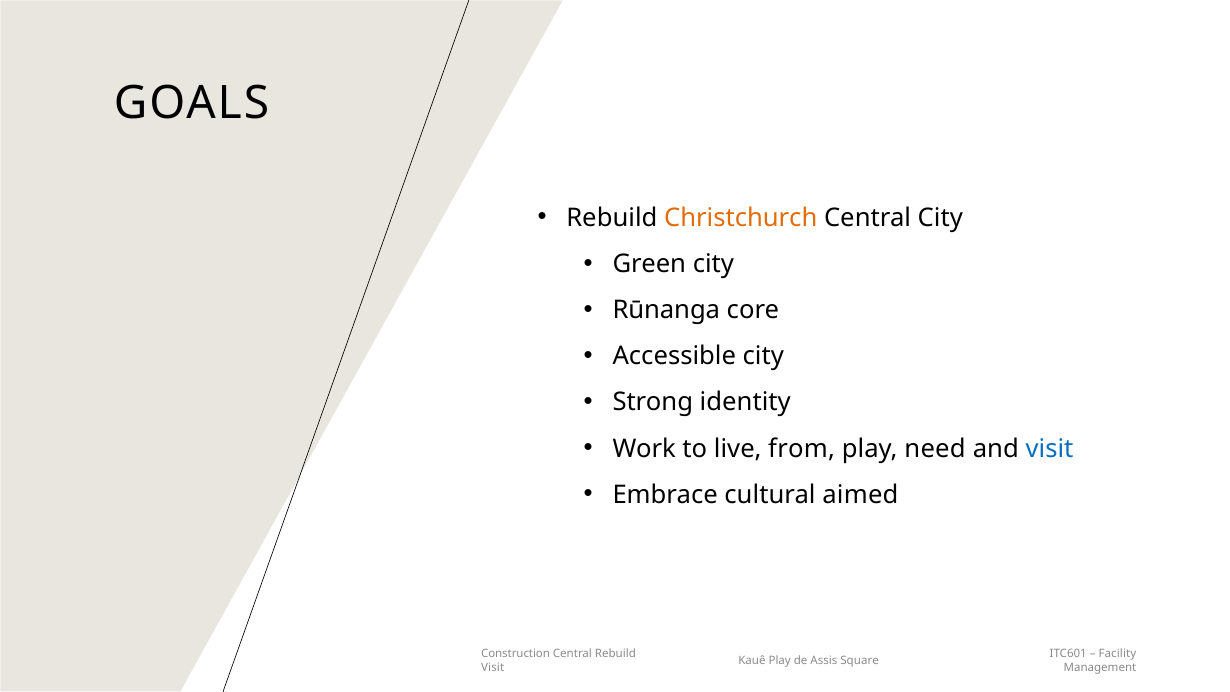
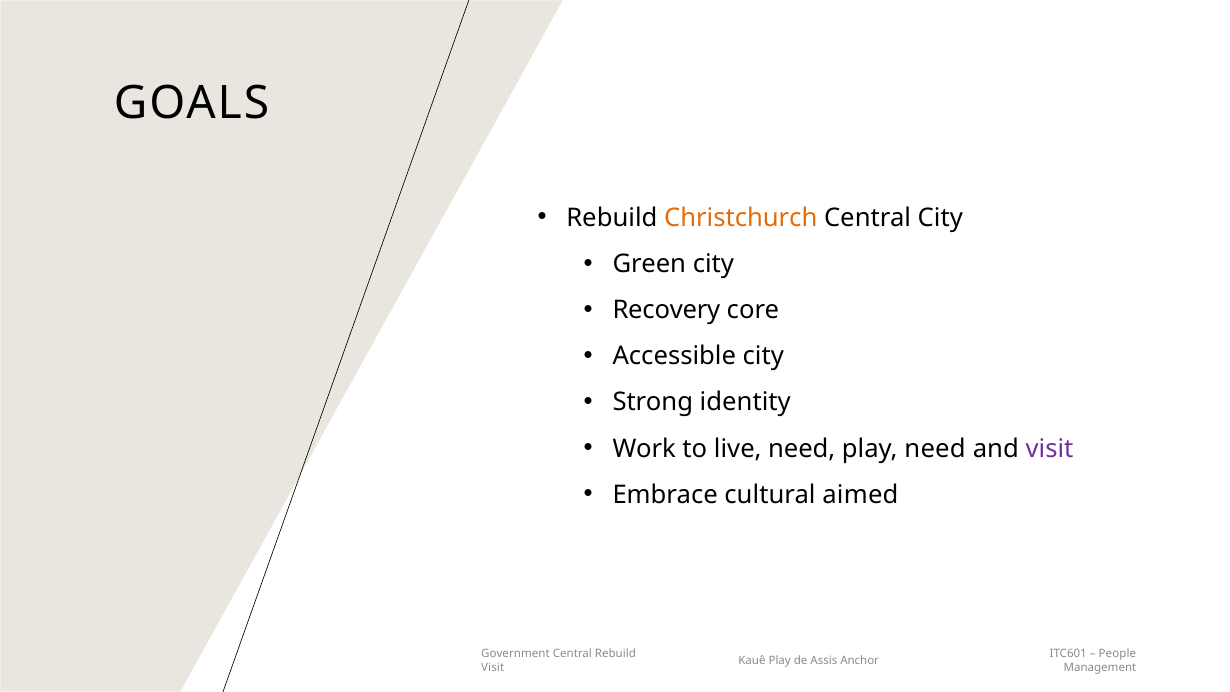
Rūnanga: Rūnanga -> Recovery (666, 310)
live from: from -> need (802, 449)
visit colour: blue -> purple (1050, 449)
Construction: Construction -> Government (515, 654)
Facility: Facility -> People (1117, 654)
Square: Square -> Anchor (860, 660)
